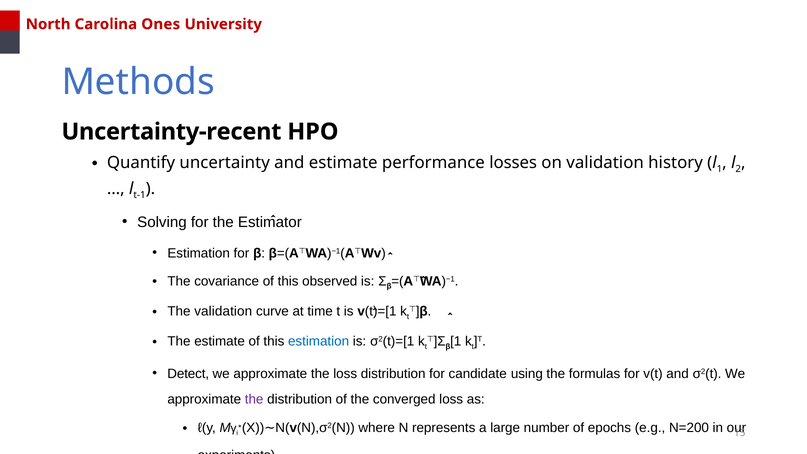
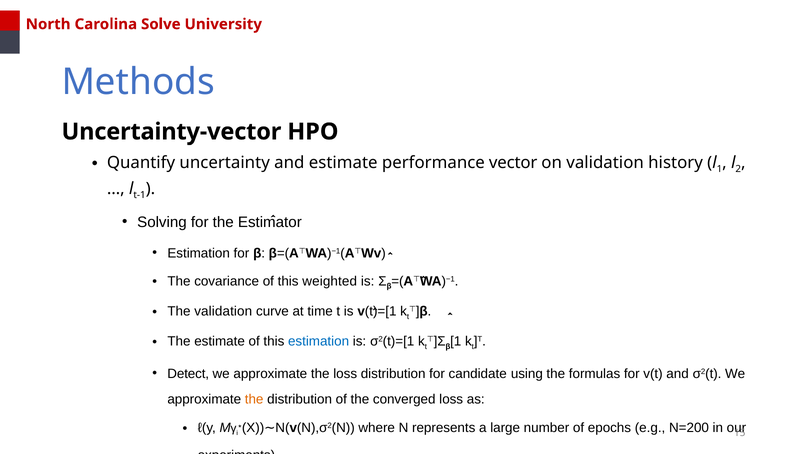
Ones: Ones -> Solve (161, 24)
Uncertainty-recent: Uncertainty-recent -> Uncertainty-vector (171, 132)
losses: losses -> vector (513, 163)
observed: observed -> weighted (330, 281)
the colour: purple -> orange (254, 399)
